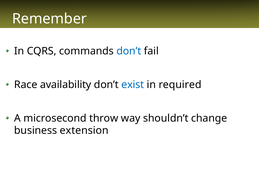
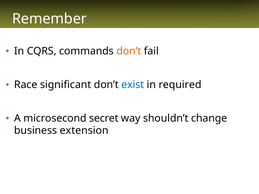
don’t colour: blue -> orange (129, 51)
availability: availability -> significant (66, 85)
throw: throw -> secret (104, 118)
